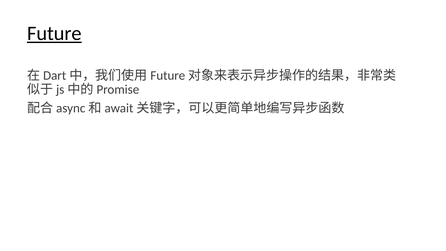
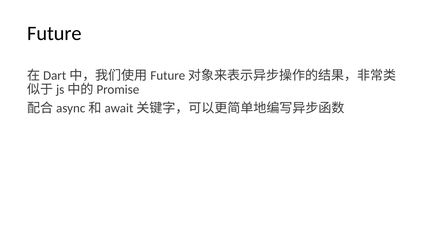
Future underline: present -> none (54, 34)
